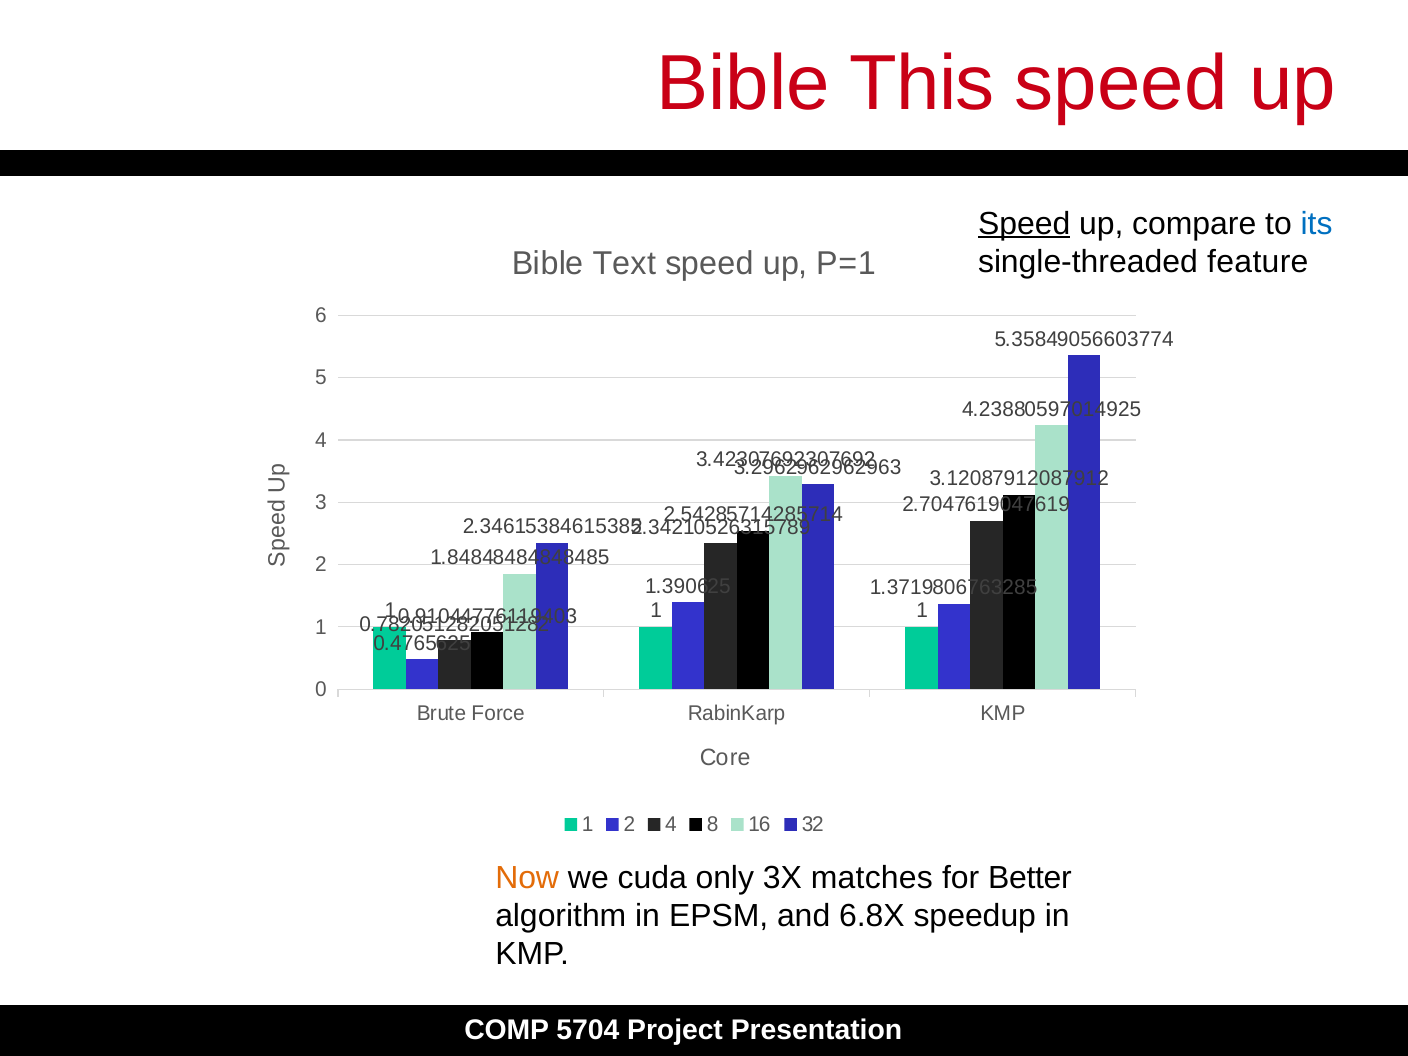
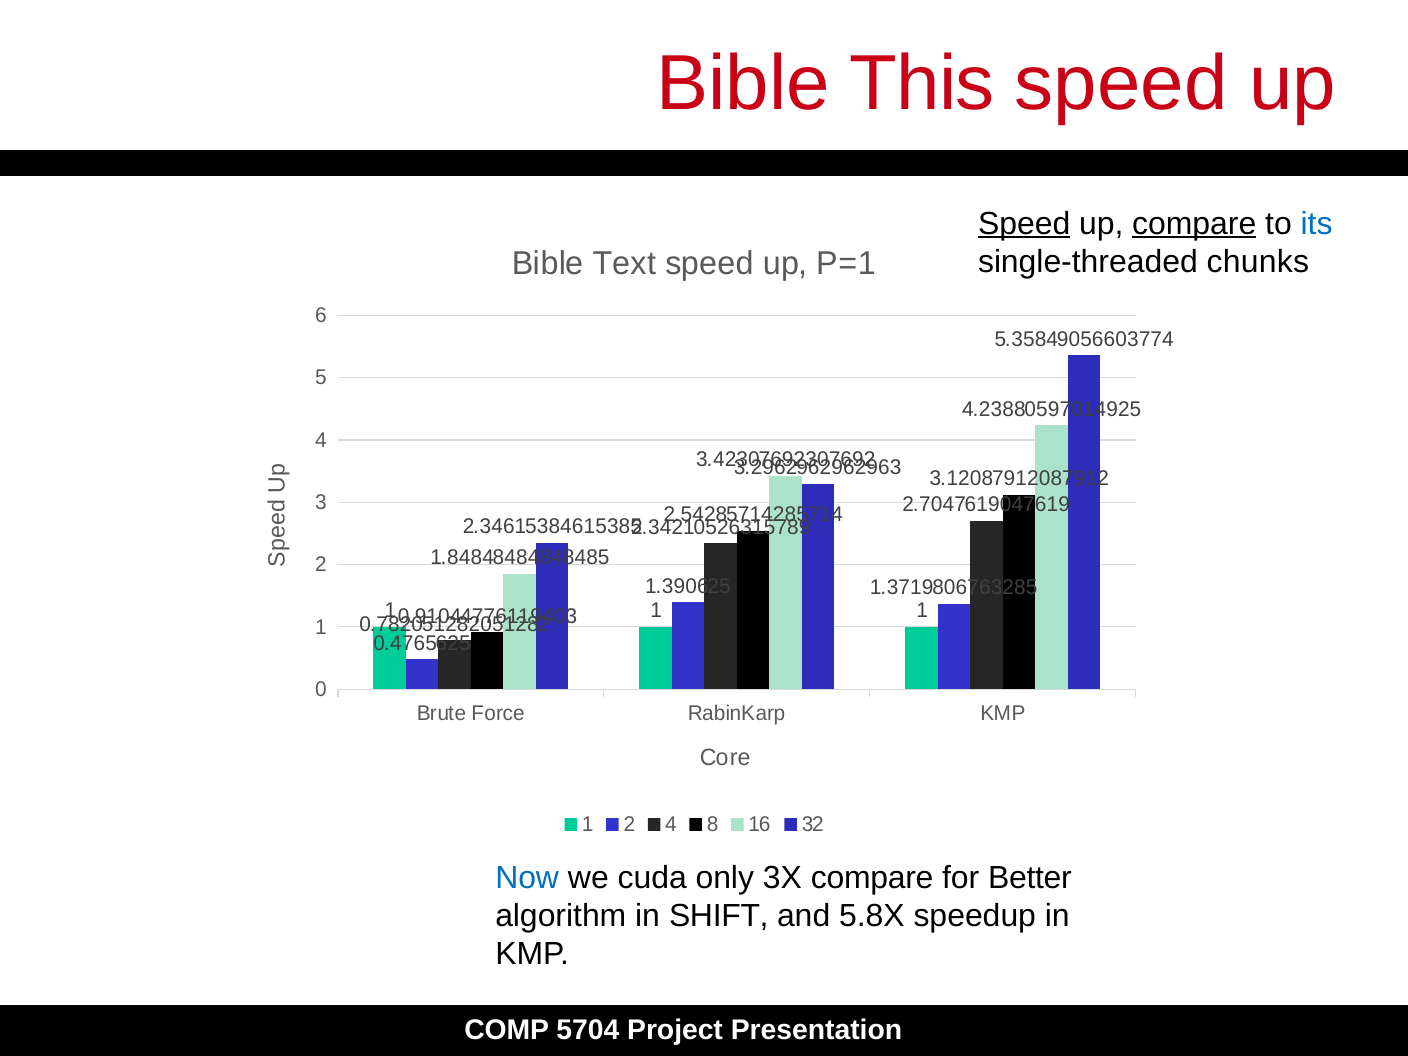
compare underline: none -> present (1194, 224)
feature: feature -> chunks (1258, 262)
Now colour: orange -> blue (527, 877)
3X matches: matches -> compare (872, 877)
EPSM: EPSM -> SHIFT (719, 916)
6.8X: 6.8X -> 5.8X (872, 916)
